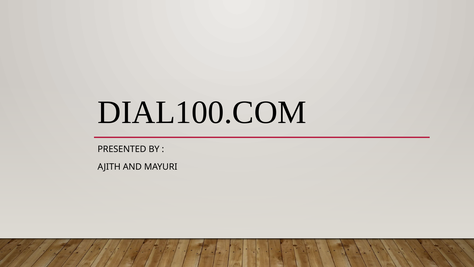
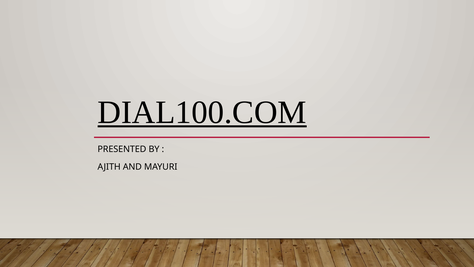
DIAL100.COM underline: none -> present (202, 112)
